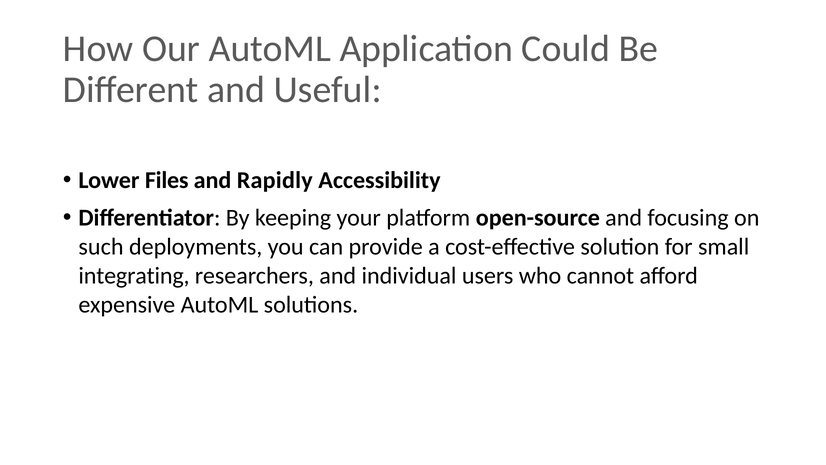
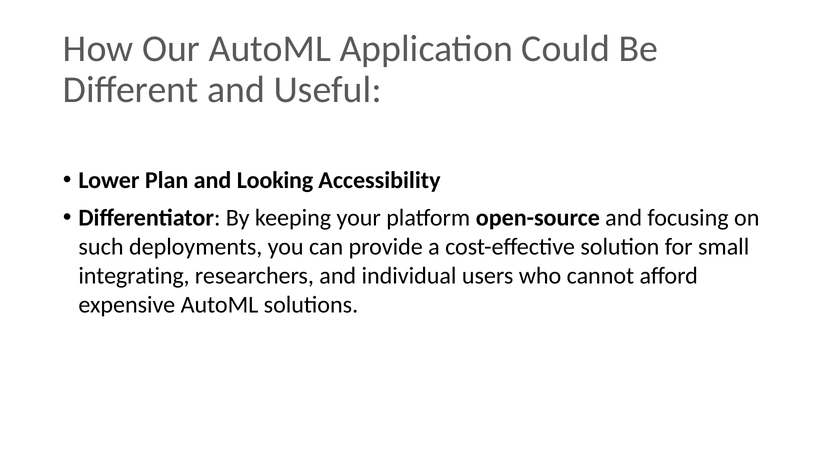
Files: Files -> Plan (167, 180)
Rapidly: Rapidly -> Looking (275, 180)
